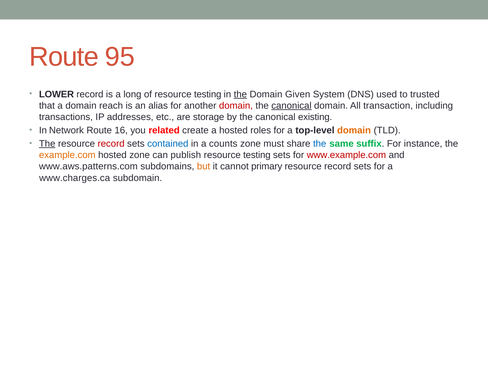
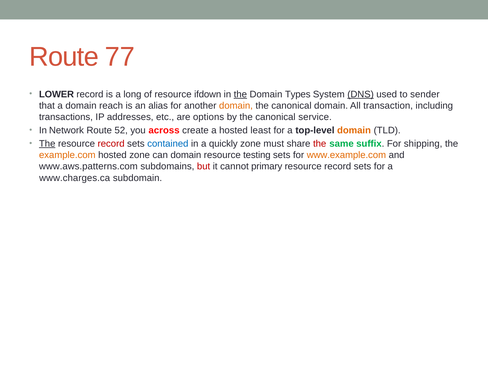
95: 95 -> 77 (120, 57)
of resource testing: testing -> ifdown (208, 94)
Given: Given -> Types (298, 94)
DNS underline: none -> present (361, 94)
trusted: trusted -> sender (425, 94)
domain colour: red -> orange (236, 106)
canonical underline: present -> none (291, 106)
storage: storage -> options (209, 117)
existing: existing -> service (315, 117)
16: 16 -> 52 (121, 130)
related: related -> across (164, 130)
roles: roles -> least (261, 130)
counts: counts -> quickly (223, 144)
the colour: blue -> red (320, 144)
instance: instance -> shipping (423, 144)
can publish: publish -> domain (186, 155)
www.example.com colour: red -> orange (346, 155)
but colour: orange -> red (204, 166)
